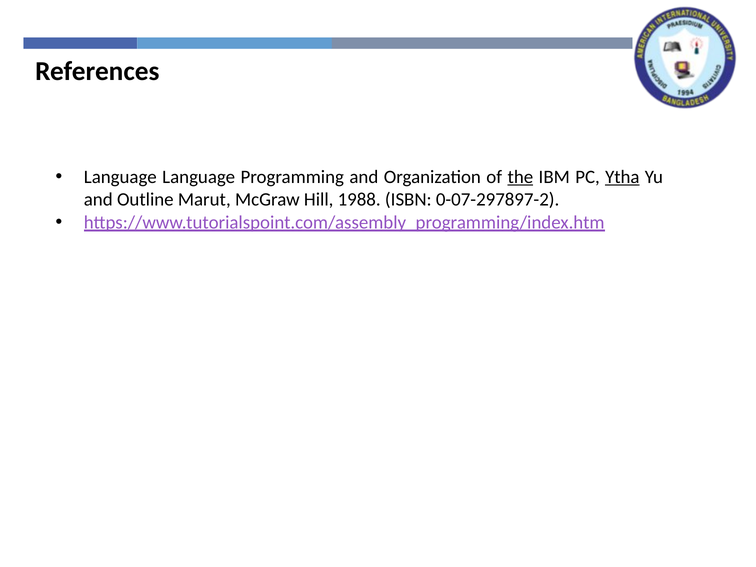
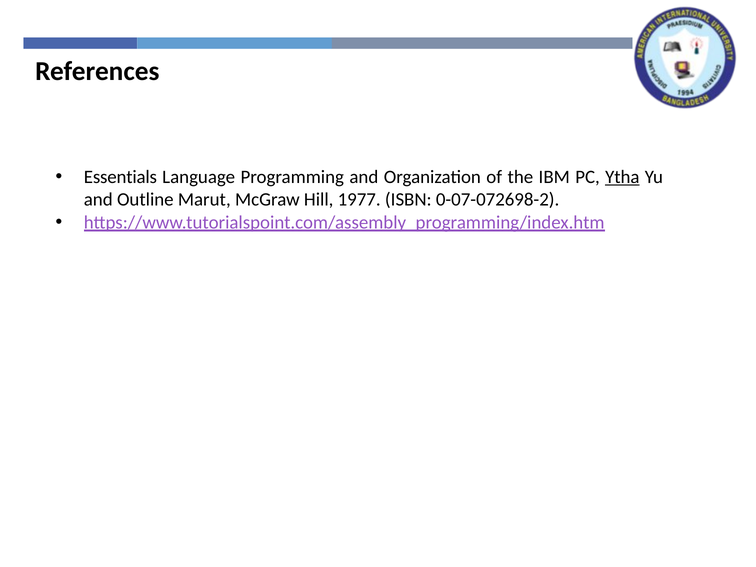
Language: Language -> Essentials (120, 177)
the underline: present -> none (520, 177)
1988: 1988 -> 1977 (359, 200)
0-07-297897-2: 0-07-297897-2 -> 0-07-072698-2 (498, 200)
